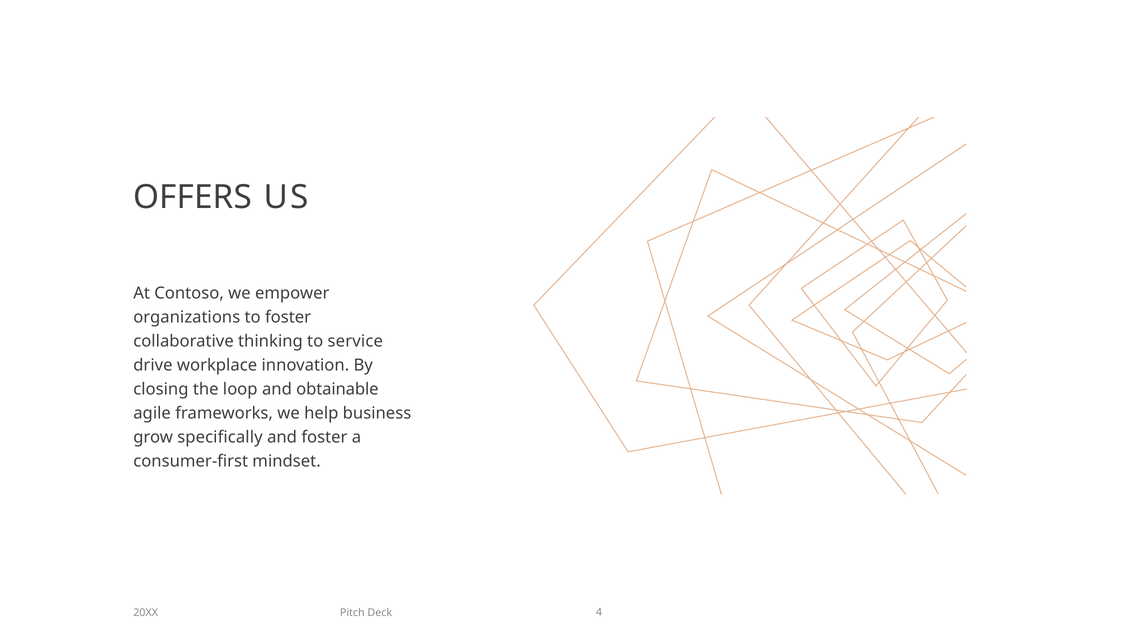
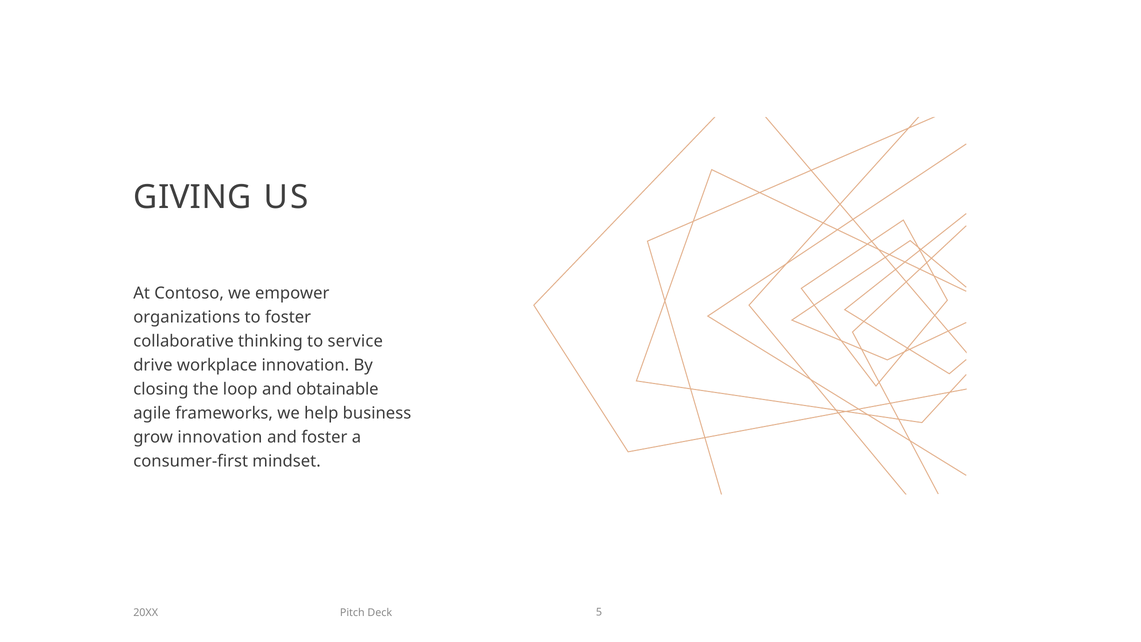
OFFERS: OFFERS -> GIVING (192, 197)
grow specifically: specifically -> innovation (220, 437)
4: 4 -> 5 (599, 612)
